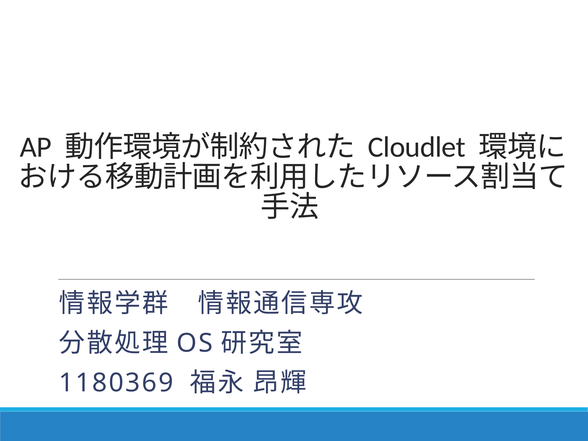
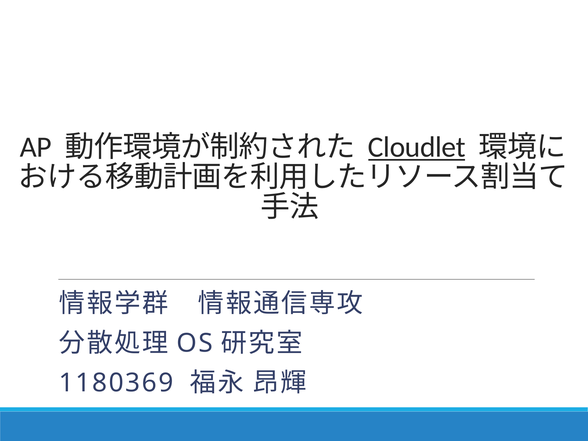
Cloudlet underline: none -> present (417, 147)
